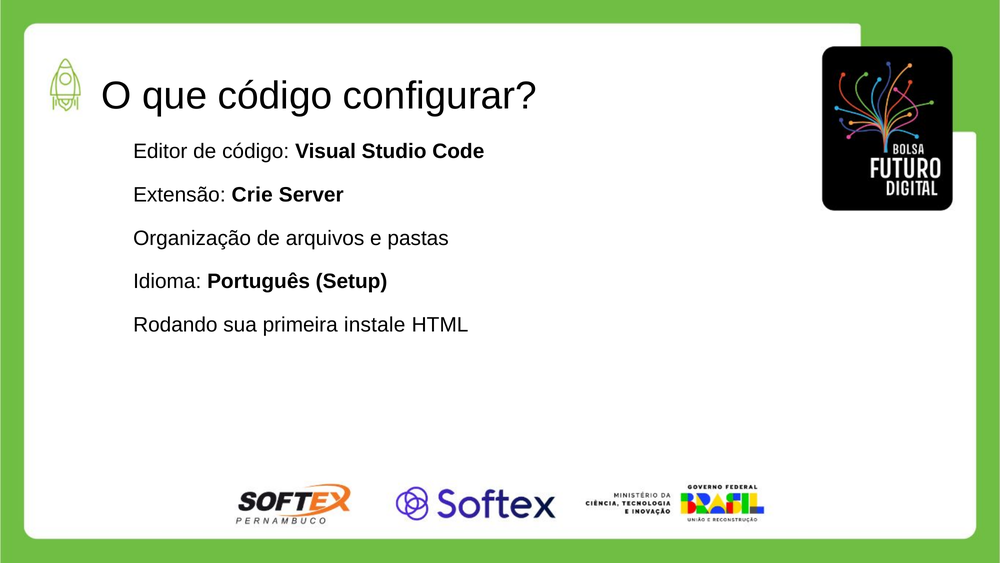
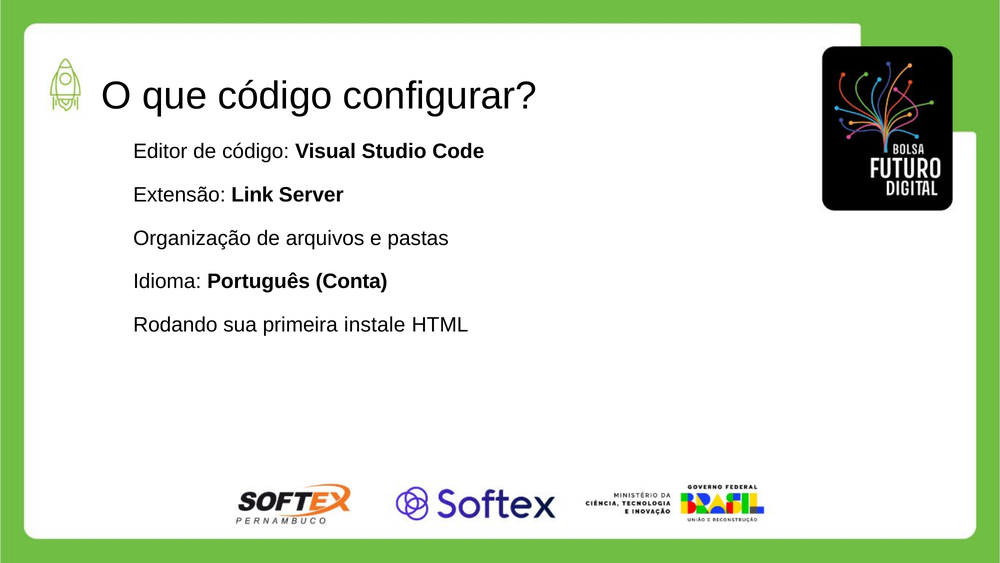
Crie: Crie -> Link (252, 195)
Setup: Setup -> Conta (352, 281)
